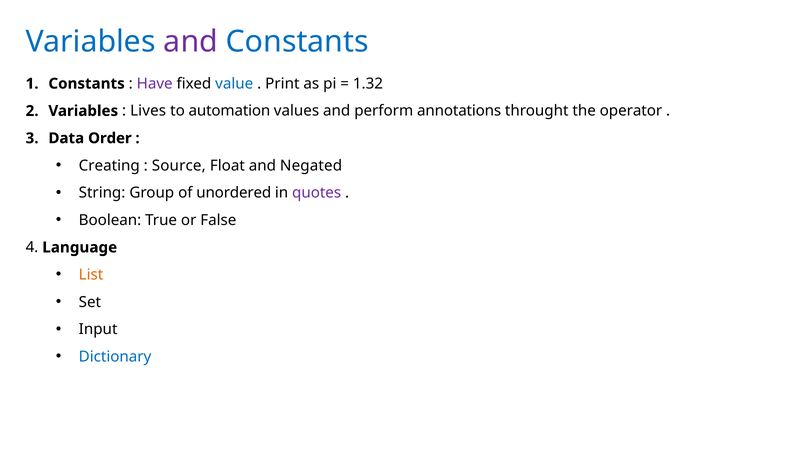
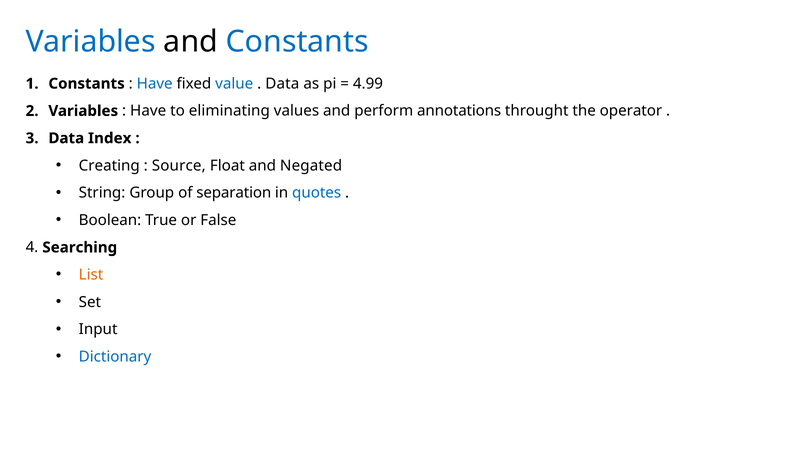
and colour: purple -> black (191, 42)
Have colour: purple -> blue (155, 84)
Print: Print -> Data (282, 84)
1.32: 1.32 -> 4.99 (368, 84)
Lives: Lives -> Have (148, 111)
automation: automation -> eliminating (229, 111)
Order: Order -> Index (110, 138)
unordered: unordered -> separation (234, 193)
quotes colour: purple -> blue (317, 193)
Language: Language -> Searching (80, 247)
